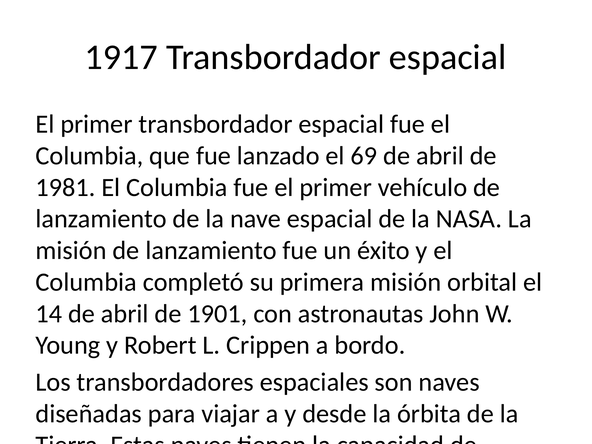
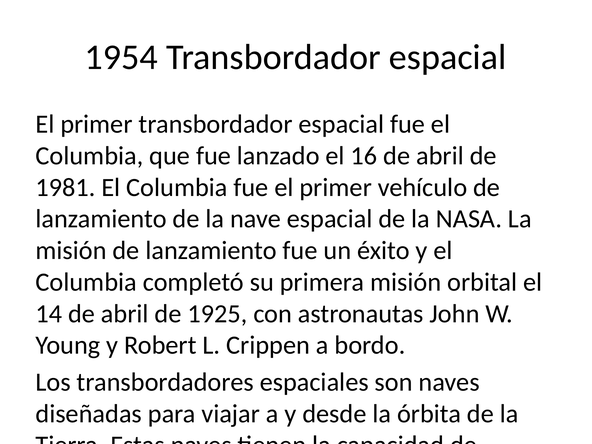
1917: 1917 -> 1954 (121, 57)
69: 69 -> 16 (364, 156)
1901: 1901 -> 1925 (217, 314)
